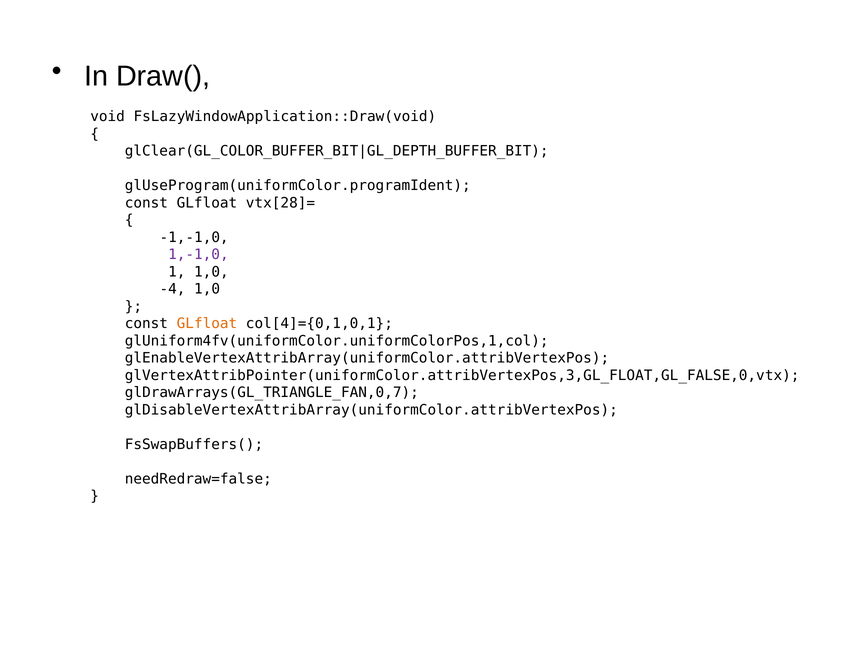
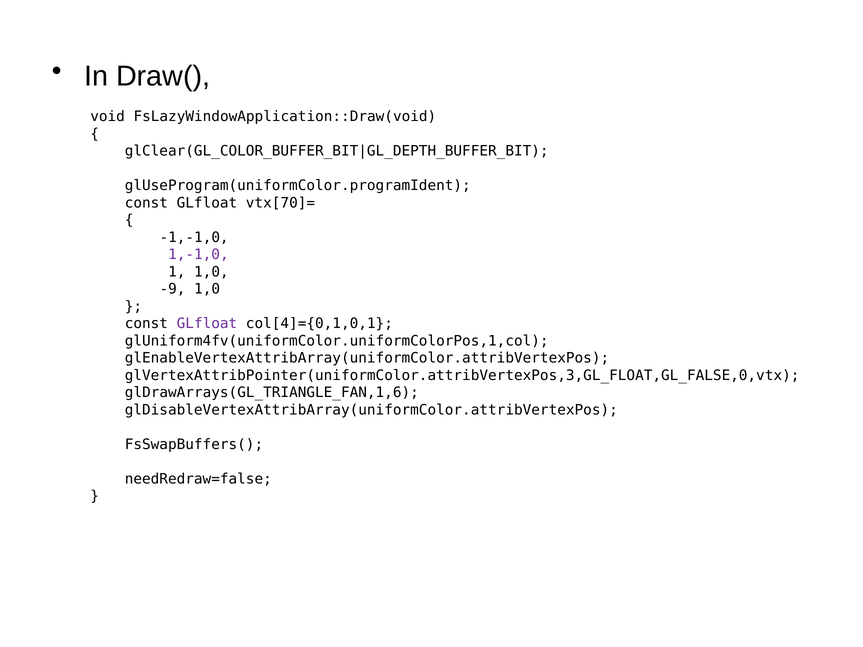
vtx[28]=: vtx[28]= -> vtx[70]= (280, 203)
-4: -4 -> -9 (172, 289)
GLfloat colour: orange -> purple (207, 324)
glDrawArrays(GL_TRIANGLE_FAN,0,7: glDrawArrays(GL_TRIANGLE_FAN,0,7 -> glDrawArrays(GL_TRIANGLE_FAN,1,6 (272, 393)
